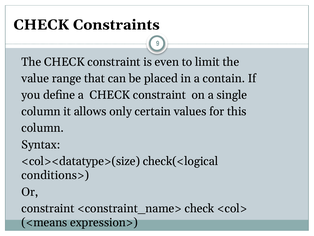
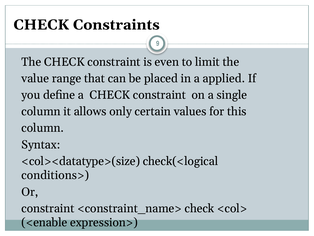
contain: contain -> applied (224, 78)
<means: <means -> <enable (44, 222)
